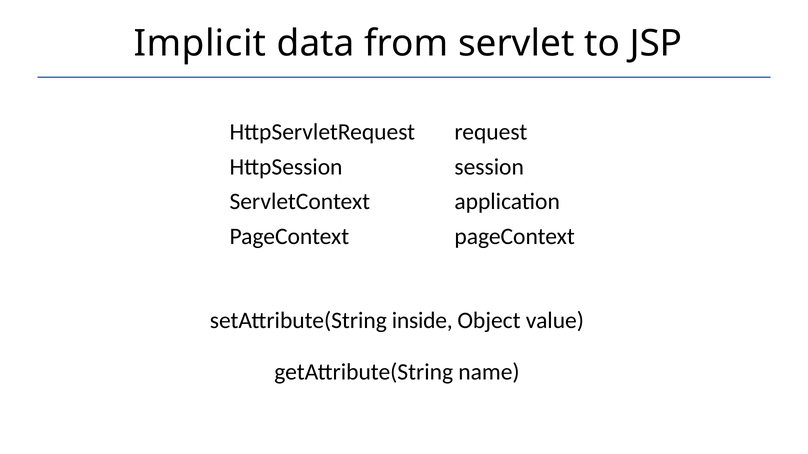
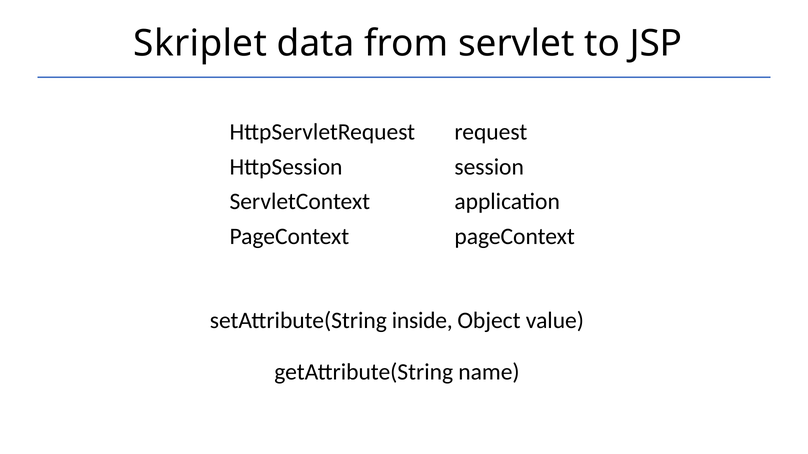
Implicit: Implicit -> Skriplet (200, 44)
